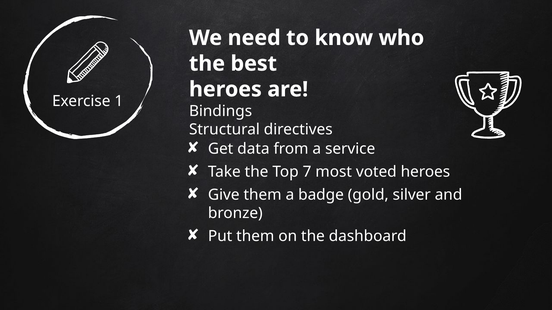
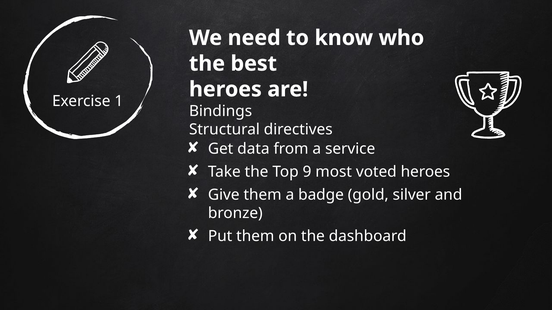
7: 7 -> 9 (307, 172)
